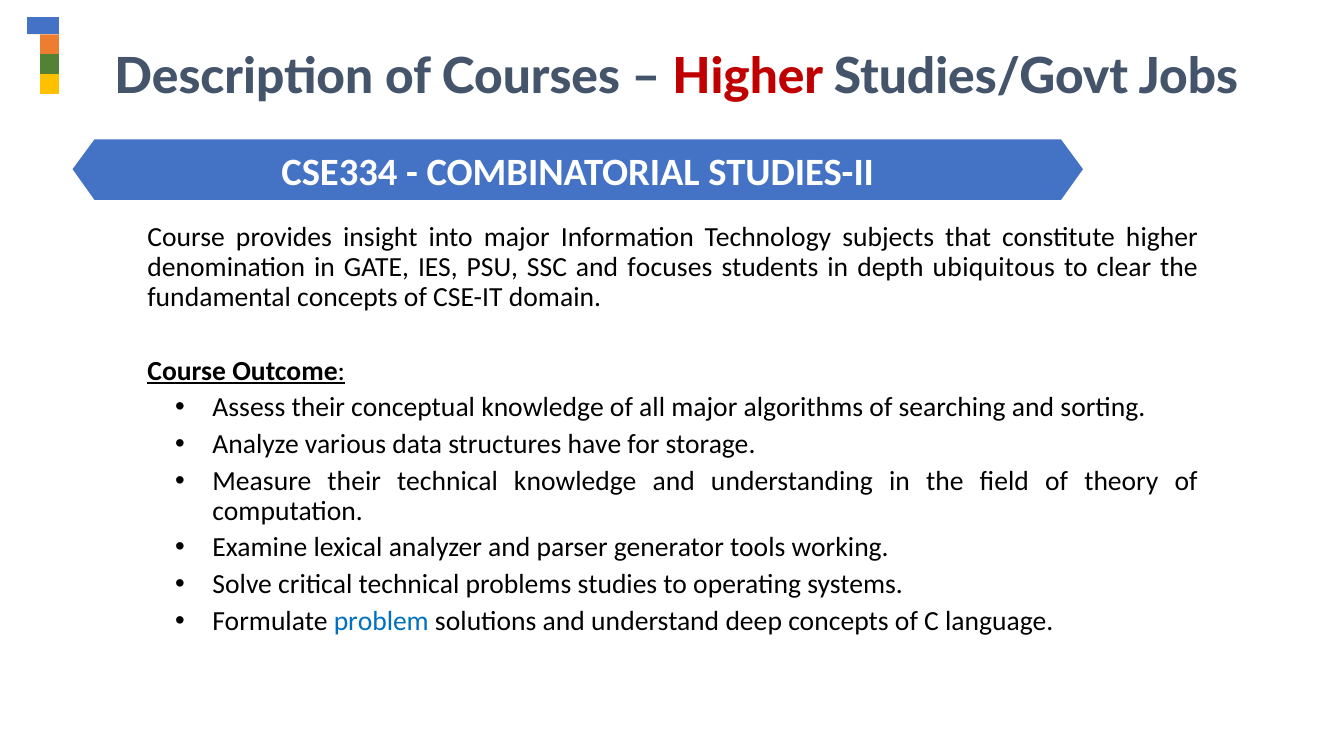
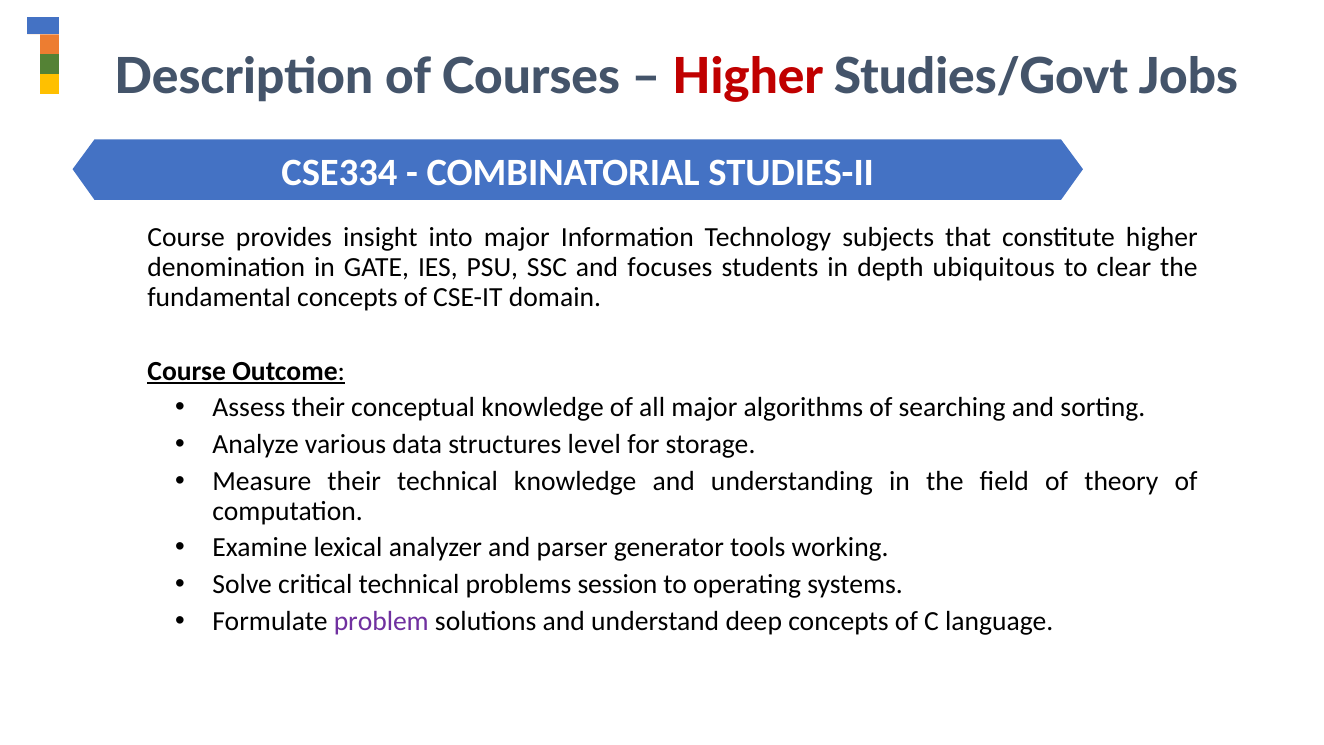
have: have -> level (594, 444)
studies: studies -> session (618, 584)
problem colour: blue -> purple (381, 621)
